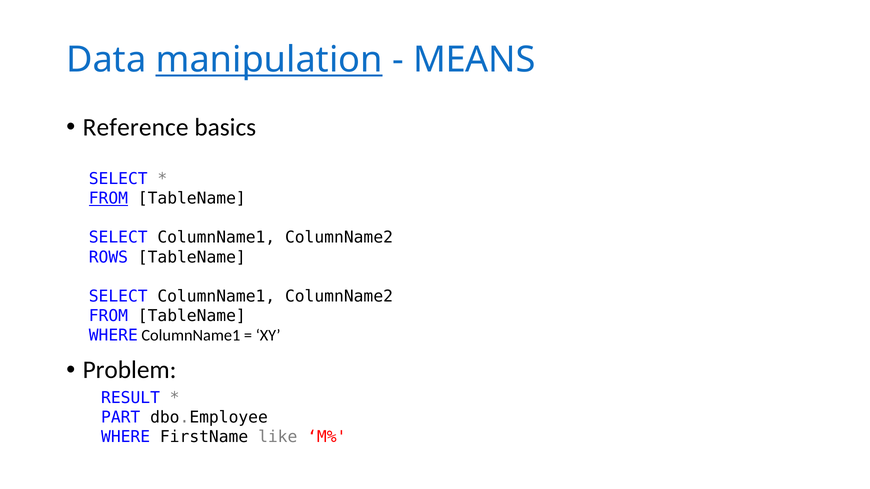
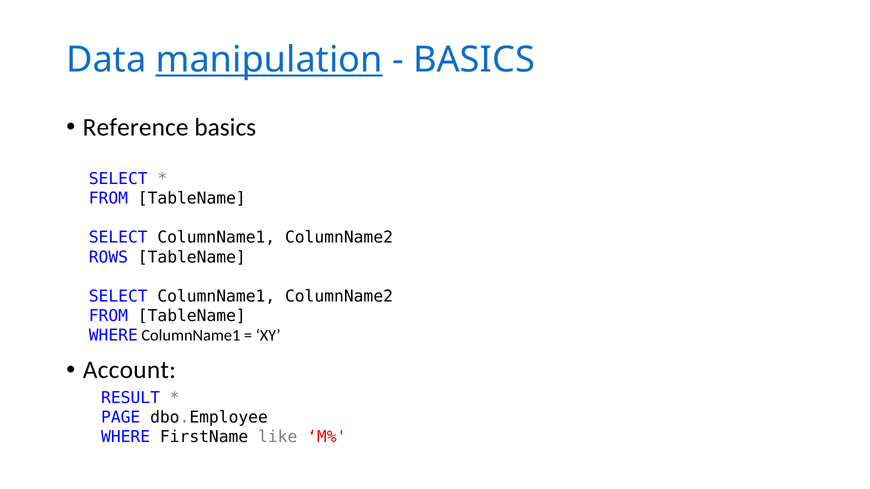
MEANS: MEANS -> BASICS (474, 60)
FROM underline: present -> none (108, 199)
Problem: Problem -> Account (129, 370)
PART: PART -> PAGE (121, 418)
